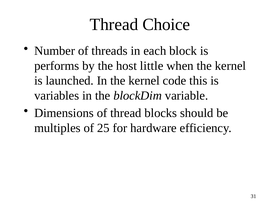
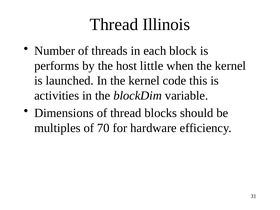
Choice: Choice -> Illinois (166, 24)
variables: variables -> activities (57, 96)
25: 25 -> 70 (103, 128)
